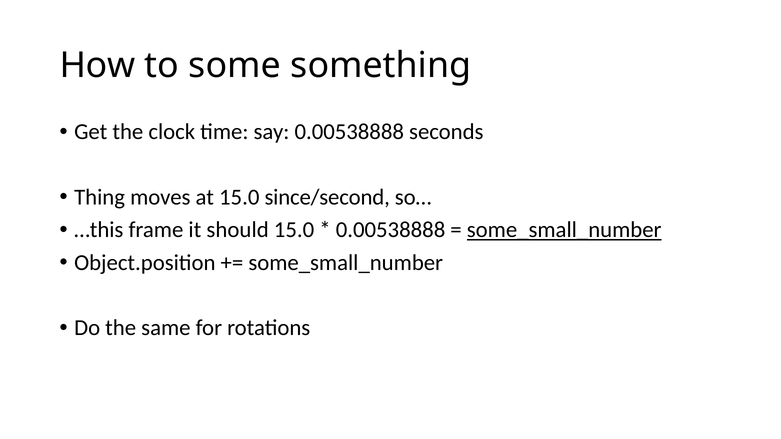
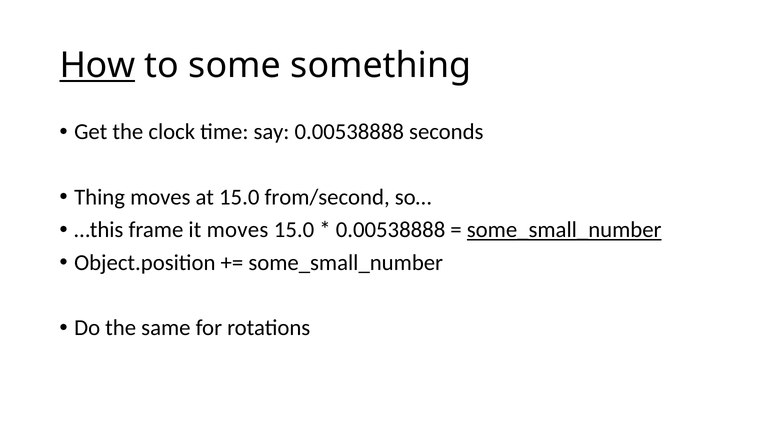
How underline: none -> present (97, 66)
since/second: since/second -> from/second (327, 197)
it should: should -> moves (238, 230)
